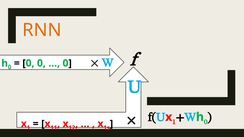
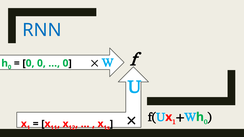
RNN colour: orange -> blue (42, 30)
